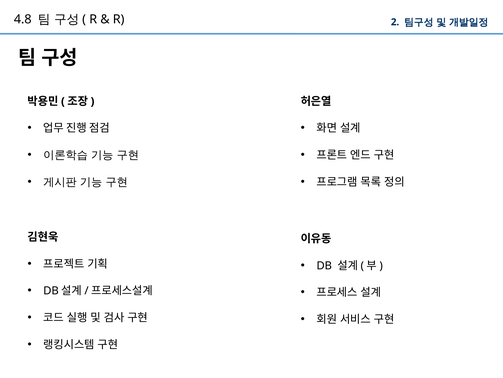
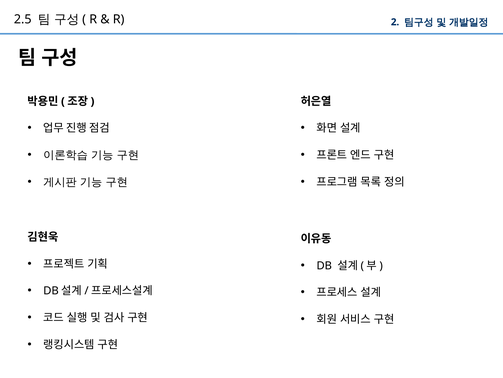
4.8: 4.8 -> 2.5 (23, 19)
